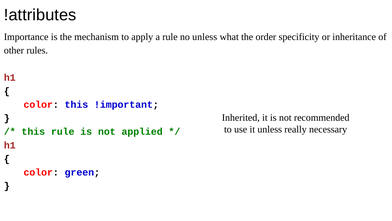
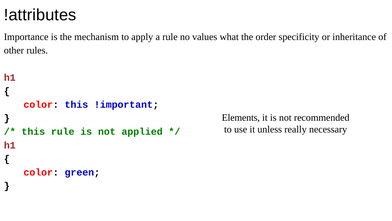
no unless: unless -> values (205, 37)
Inherited: Inherited -> Elements (241, 117)
